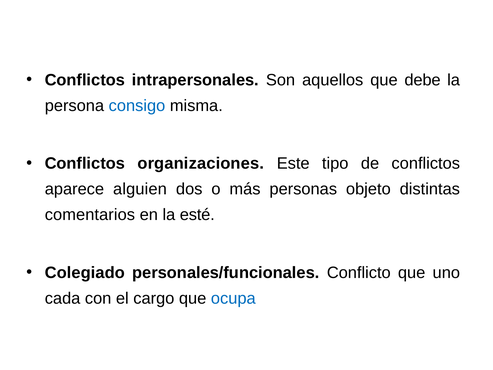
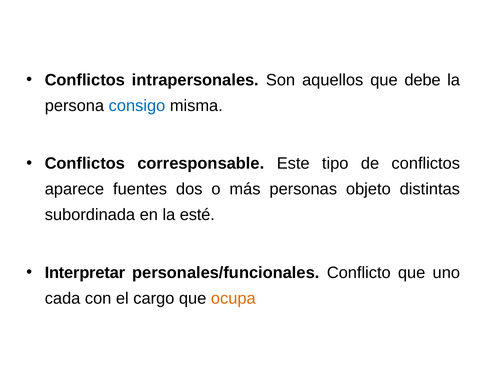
organizaciones: organizaciones -> corresponsable (201, 163)
alguien: alguien -> fuentes (140, 189)
comentarios: comentarios -> subordinada (90, 215)
Colegiado: Colegiado -> Interpretar (85, 272)
ocupa colour: blue -> orange (233, 298)
